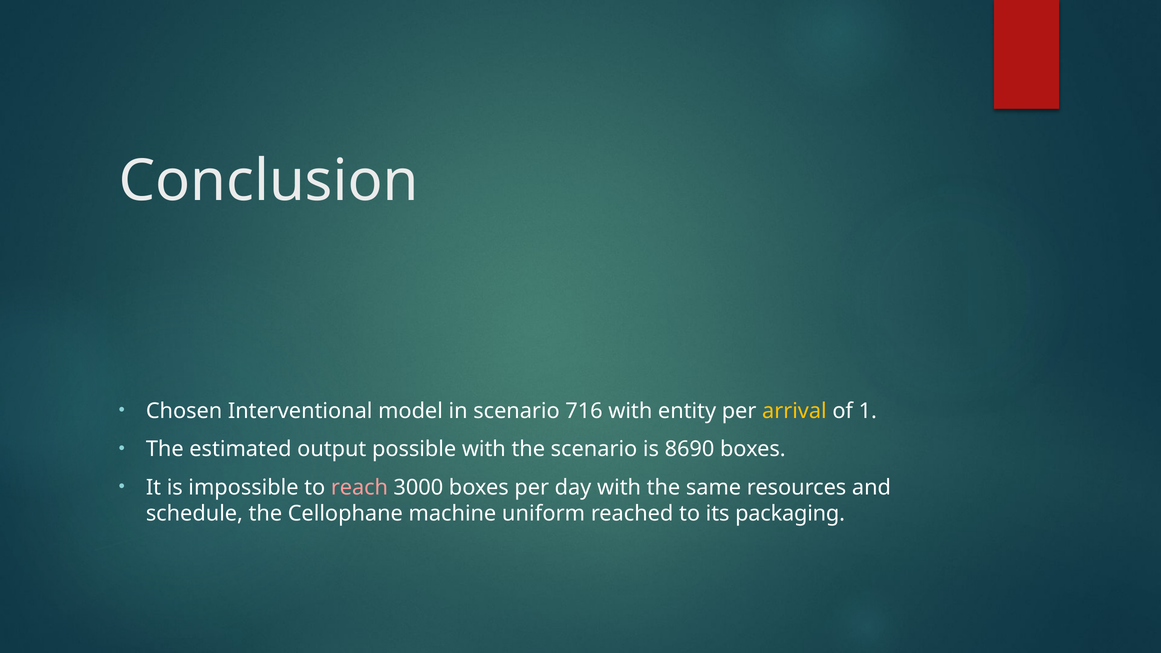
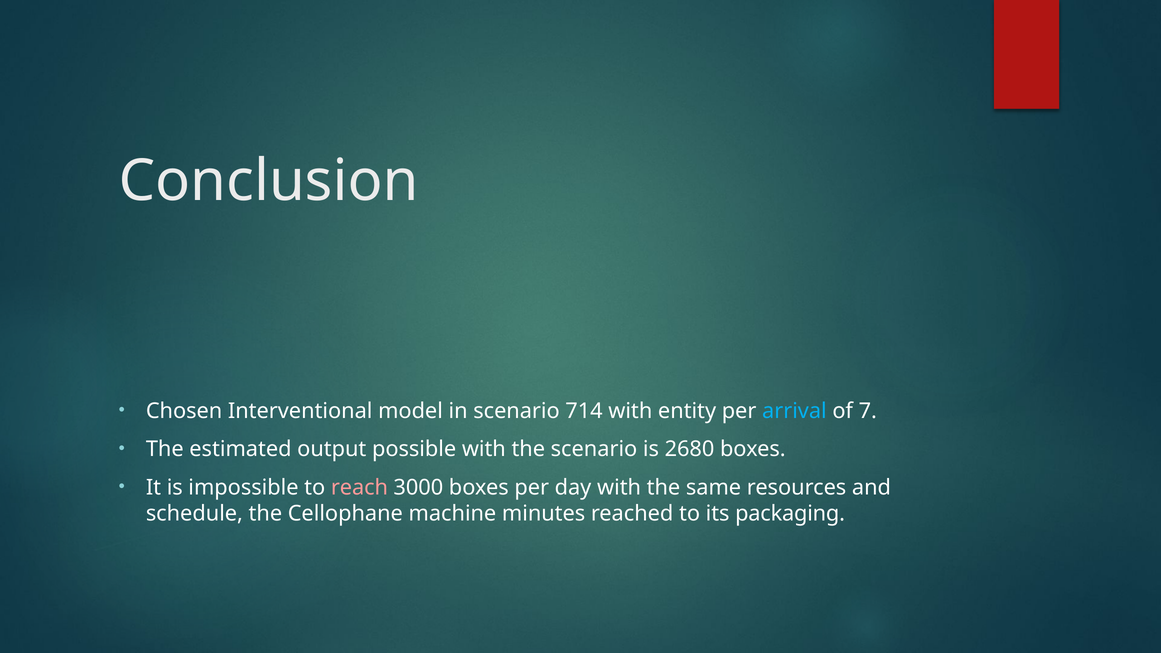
716: 716 -> 714 (584, 411)
arrival colour: yellow -> light blue (794, 411)
1: 1 -> 7 (868, 411)
8690: 8690 -> 2680 (690, 449)
uniform: uniform -> minutes (544, 514)
